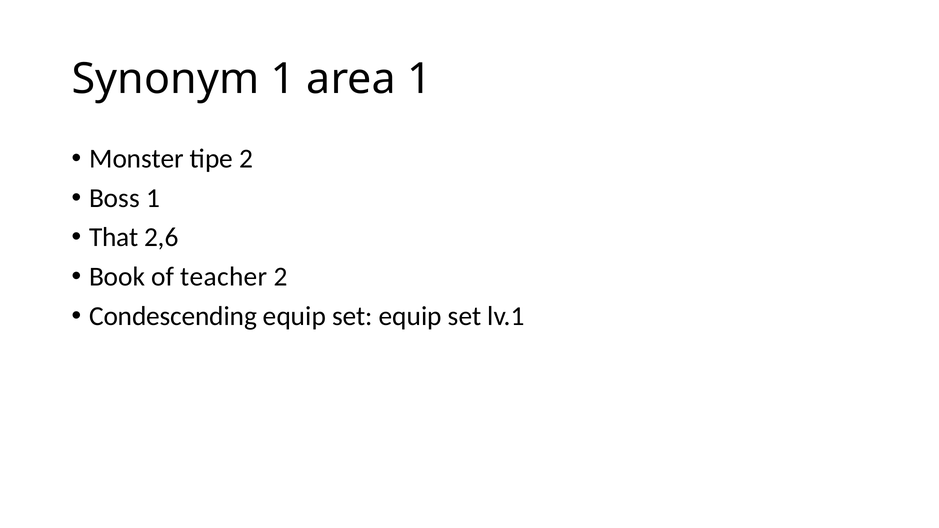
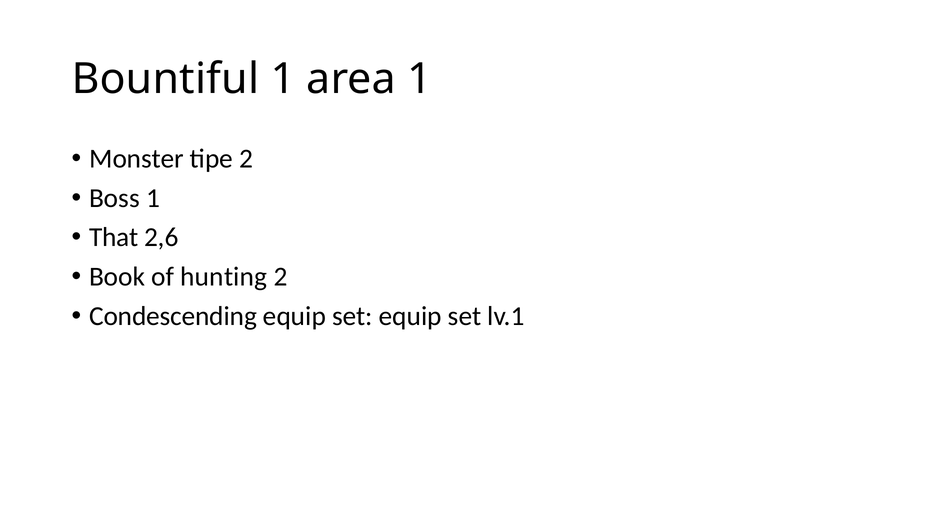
Synonym: Synonym -> Bountiful (165, 79)
teacher: teacher -> hunting (224, 277)
